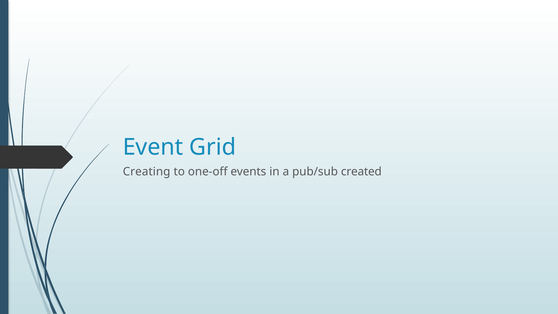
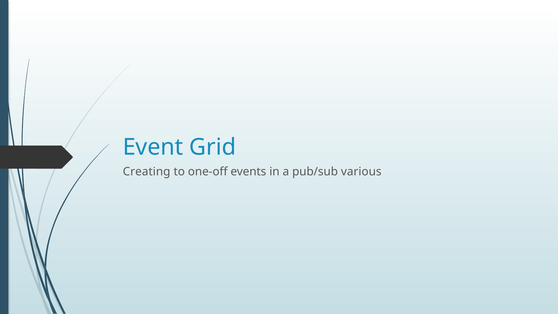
created: created -> various (361, 171)
